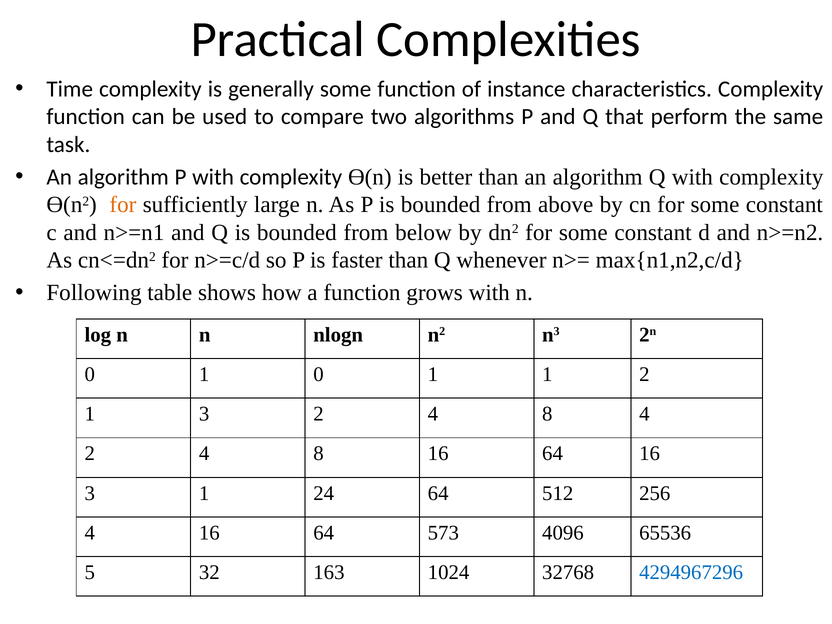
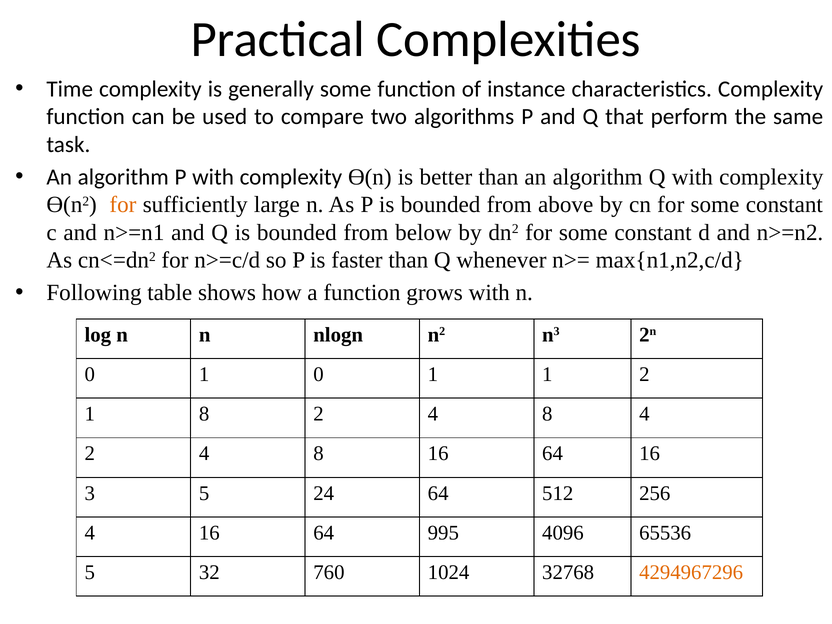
1 3: 3 -> 8 (204, 414)
3 1: 1 -> 5 (204, 493)
573: 573 -> 995 (443, 533)
163: 163 -> 760 (329, 572)
4294967296 colour: blue -> orange (691, 572)
